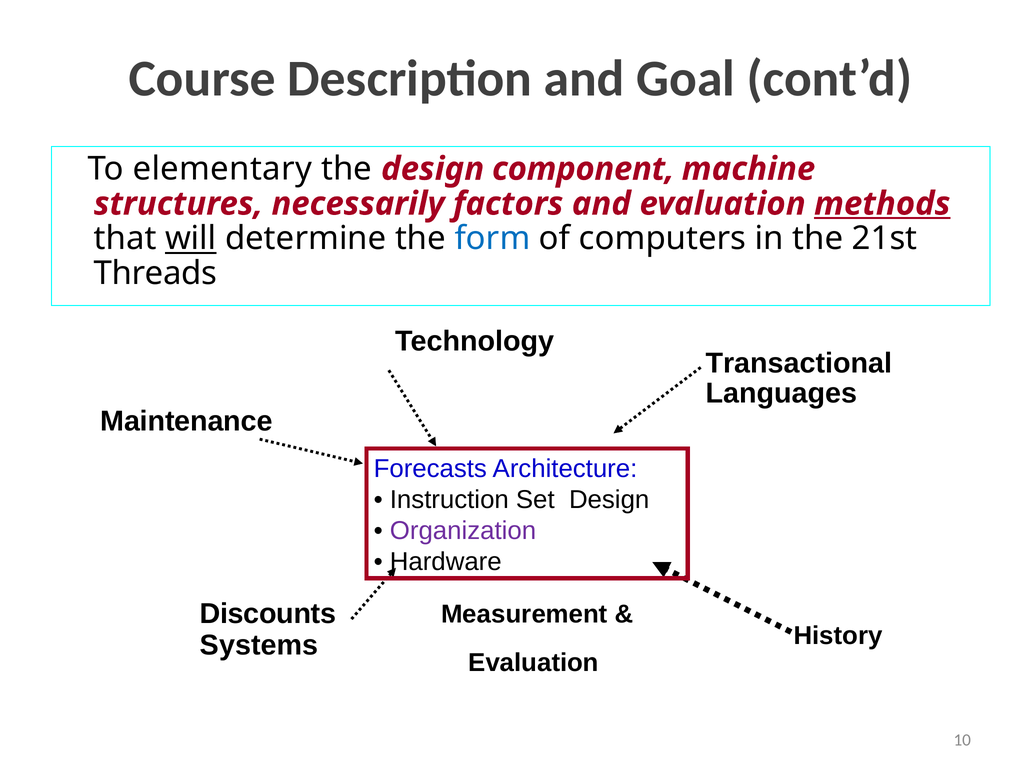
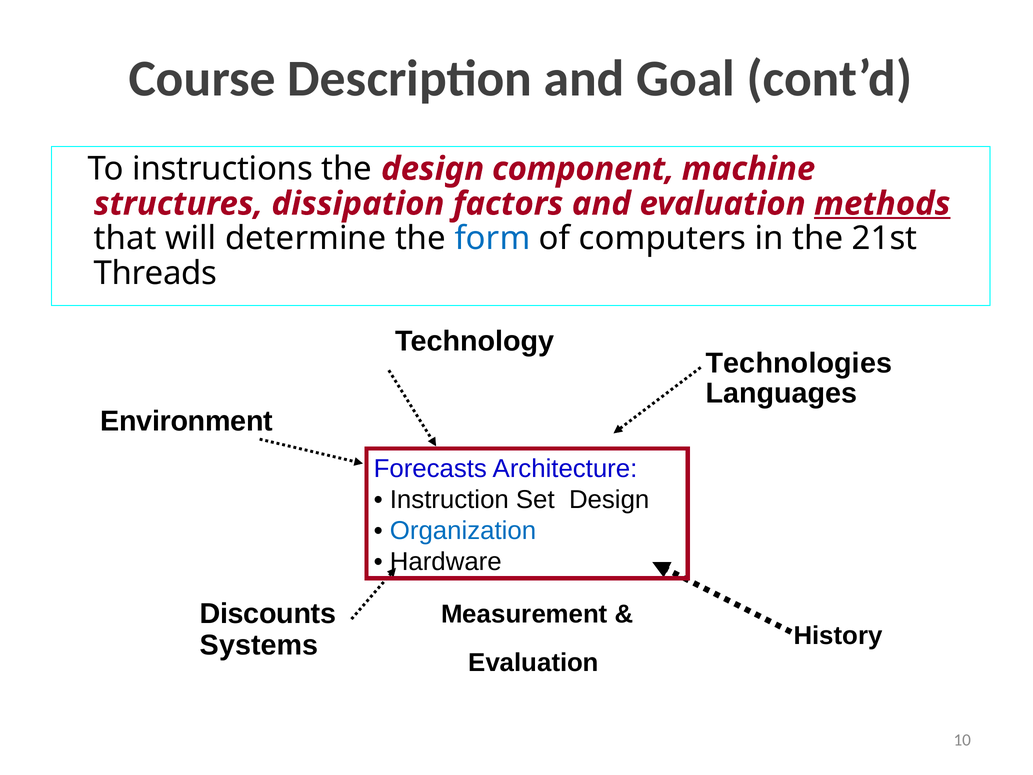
elementary: elementary -> instructions (223, 169)
necessarily: necessarily -> dissipation (358, 204)
will underline: present -> none (191, 238)
Transactional: Transactional -> Technologies (799, 363)
Maintenance: Maintenance -> Environment (187, 421)
Organization colour: purple -> blue (463, 530)
